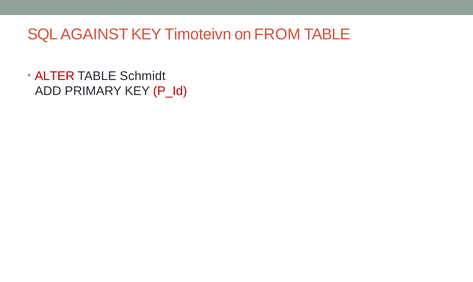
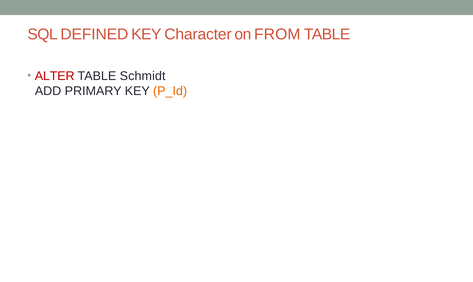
AGAINST: AGAINST -> DEFINED (94, 34)
Timoteivn: Timoteivn -> Character (198, 34)
P_Id colour: red -> orange (170, 91)
